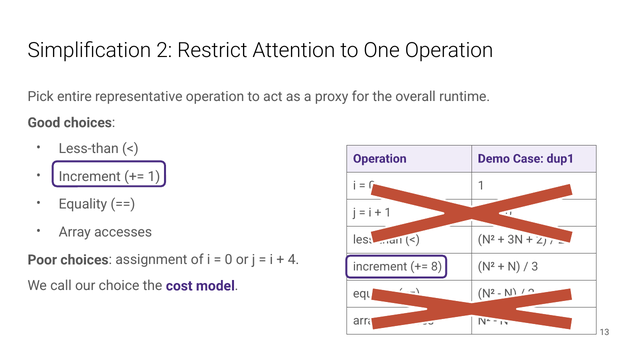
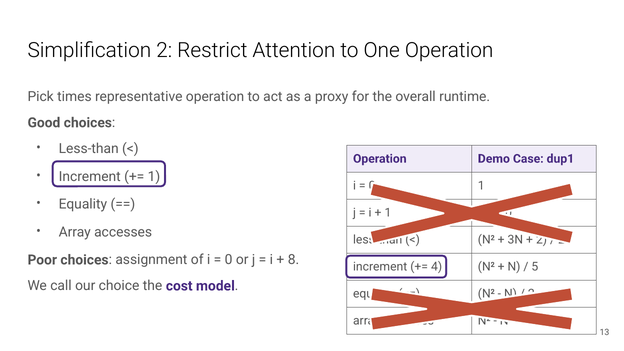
entire: entire -> times (74, 97)
4: 4 -> 8 (293, 260)
8: 8 -> 4 (437, 267)
3: 3 -> 5 (535, 267)
